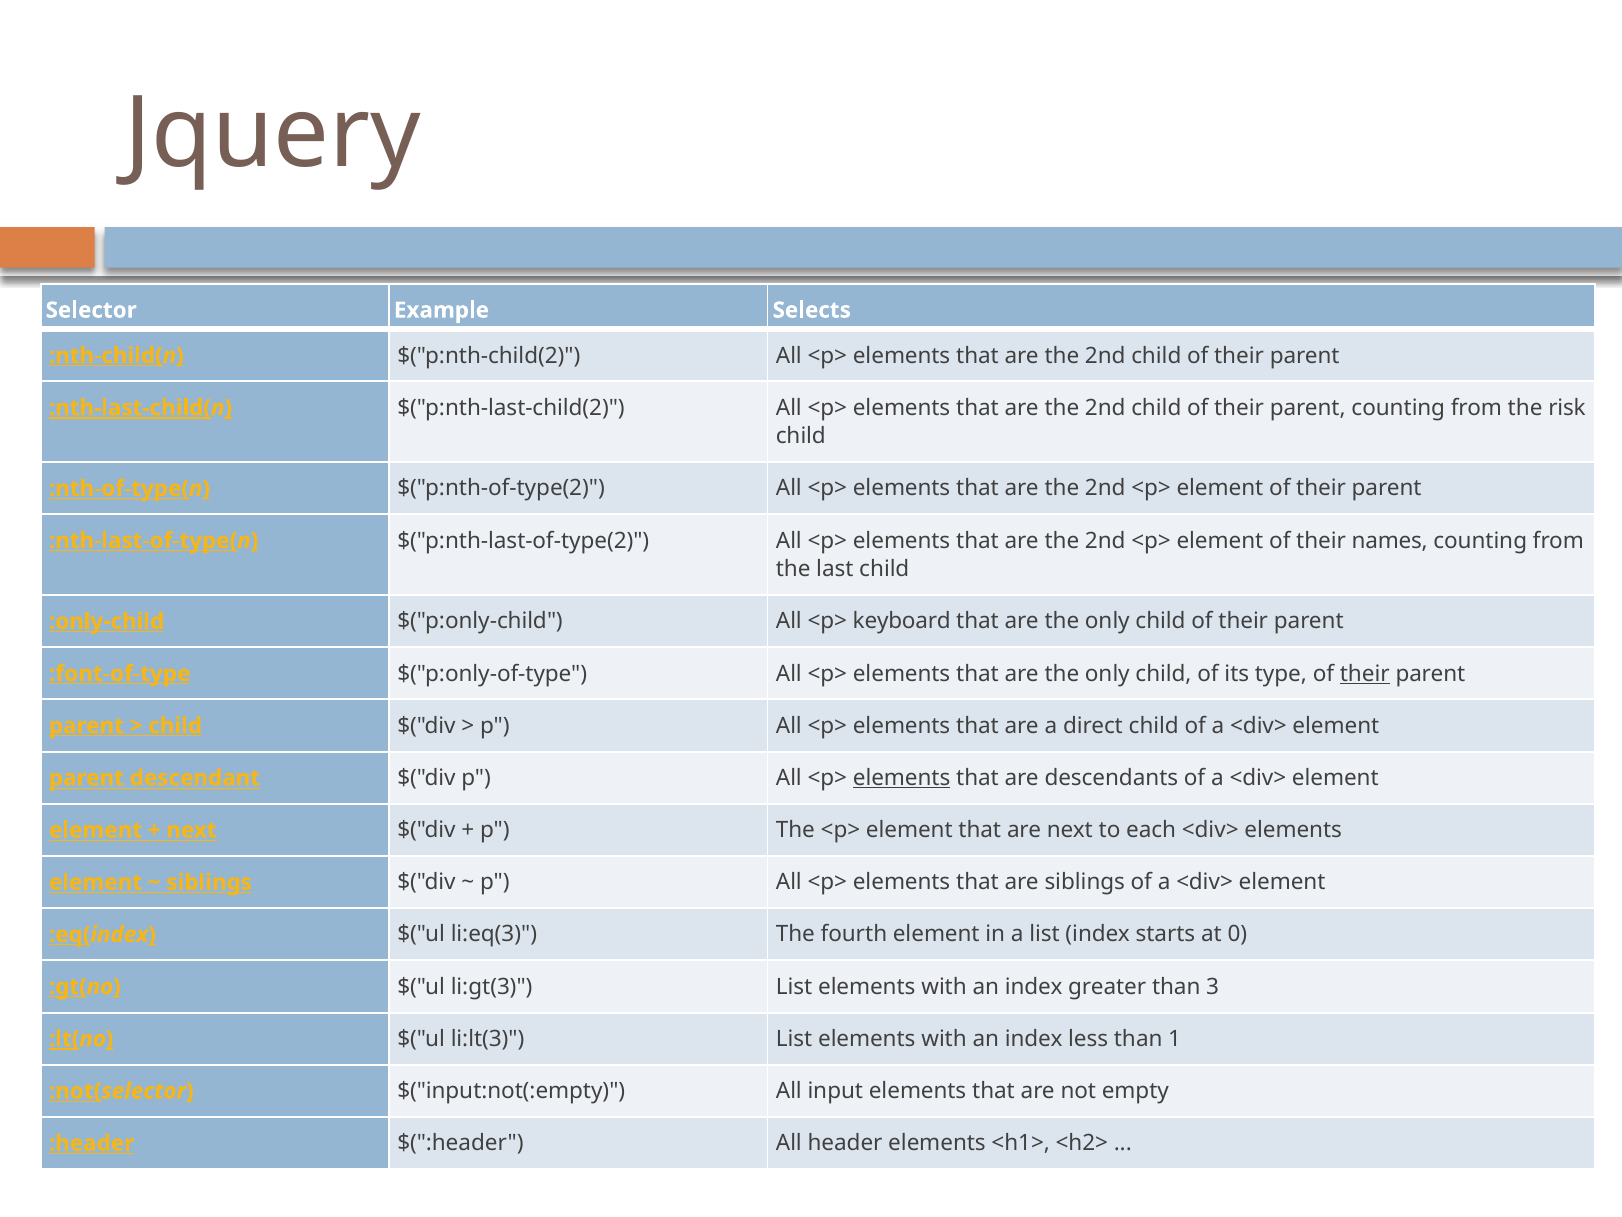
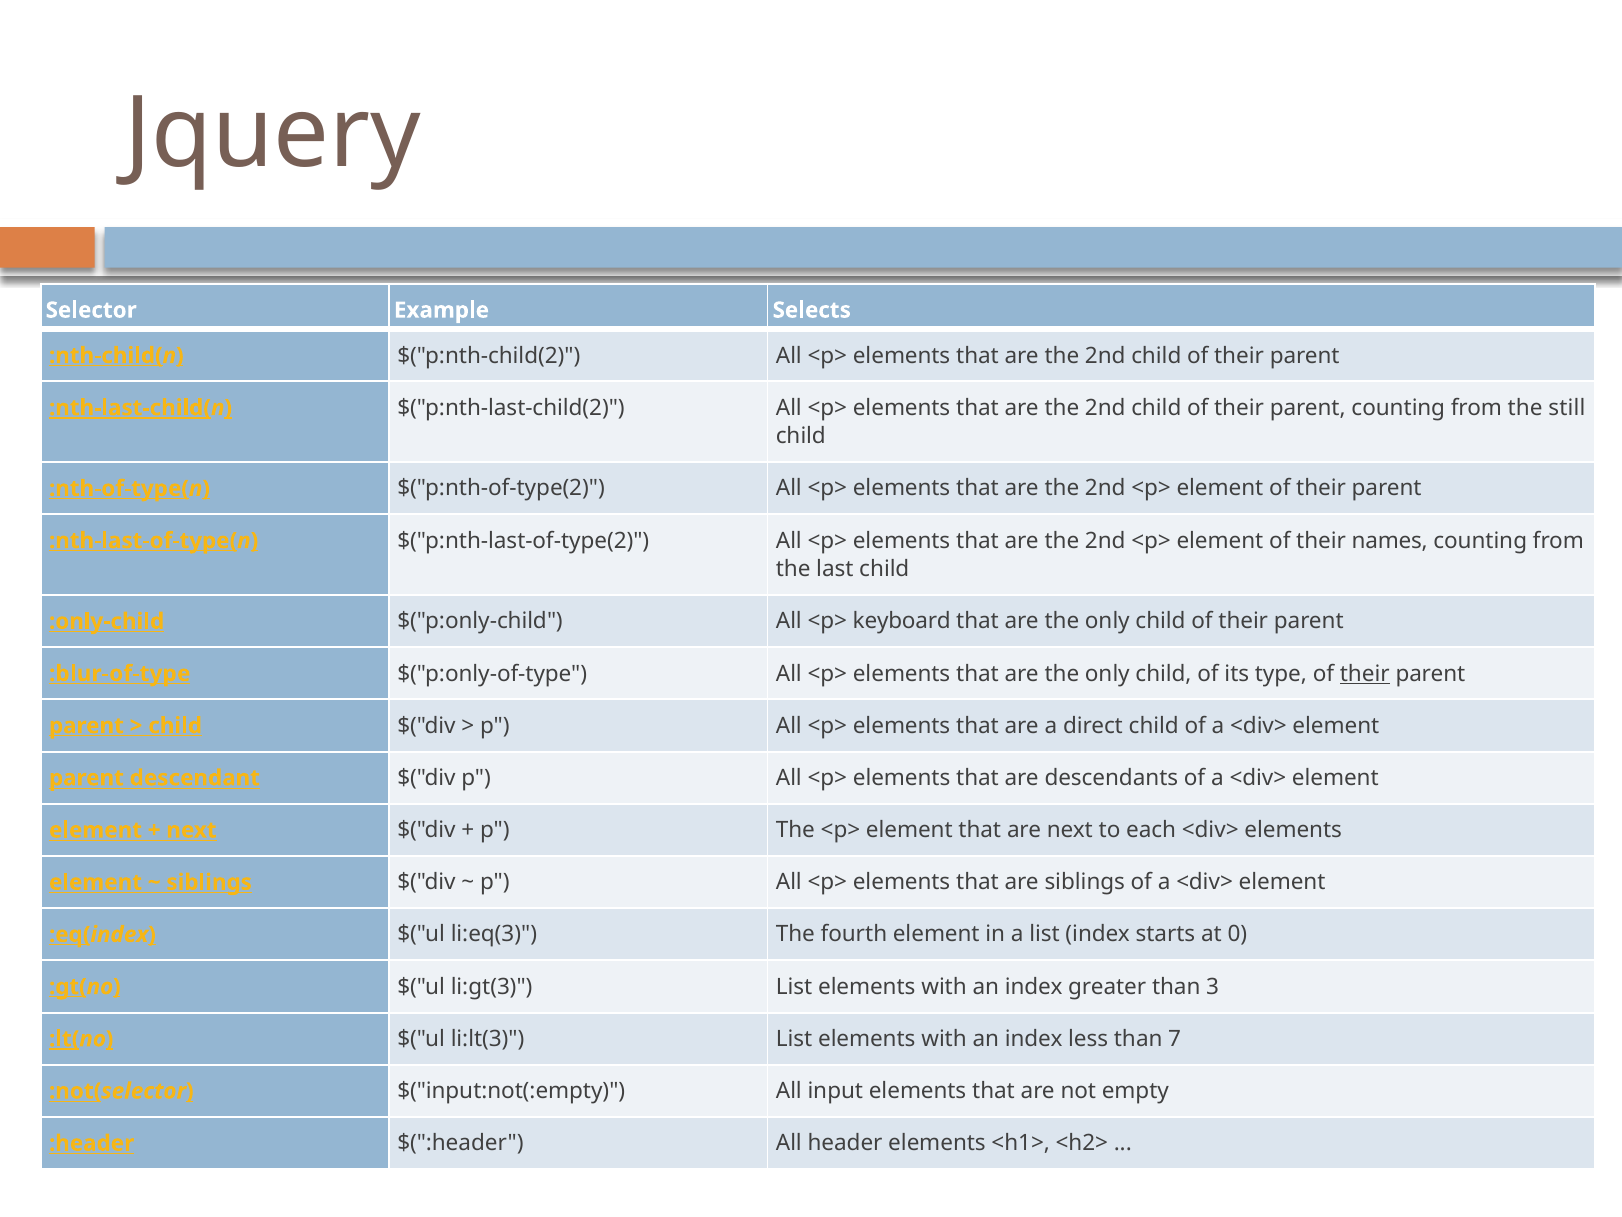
risk: risk -> still (1567, 408)
:font-of-type: :font-of-type -> :blur-of-type (120, 673)
elements underline: present -> none (902, 778)
1: 1 -> 7 (1175, 1038)
